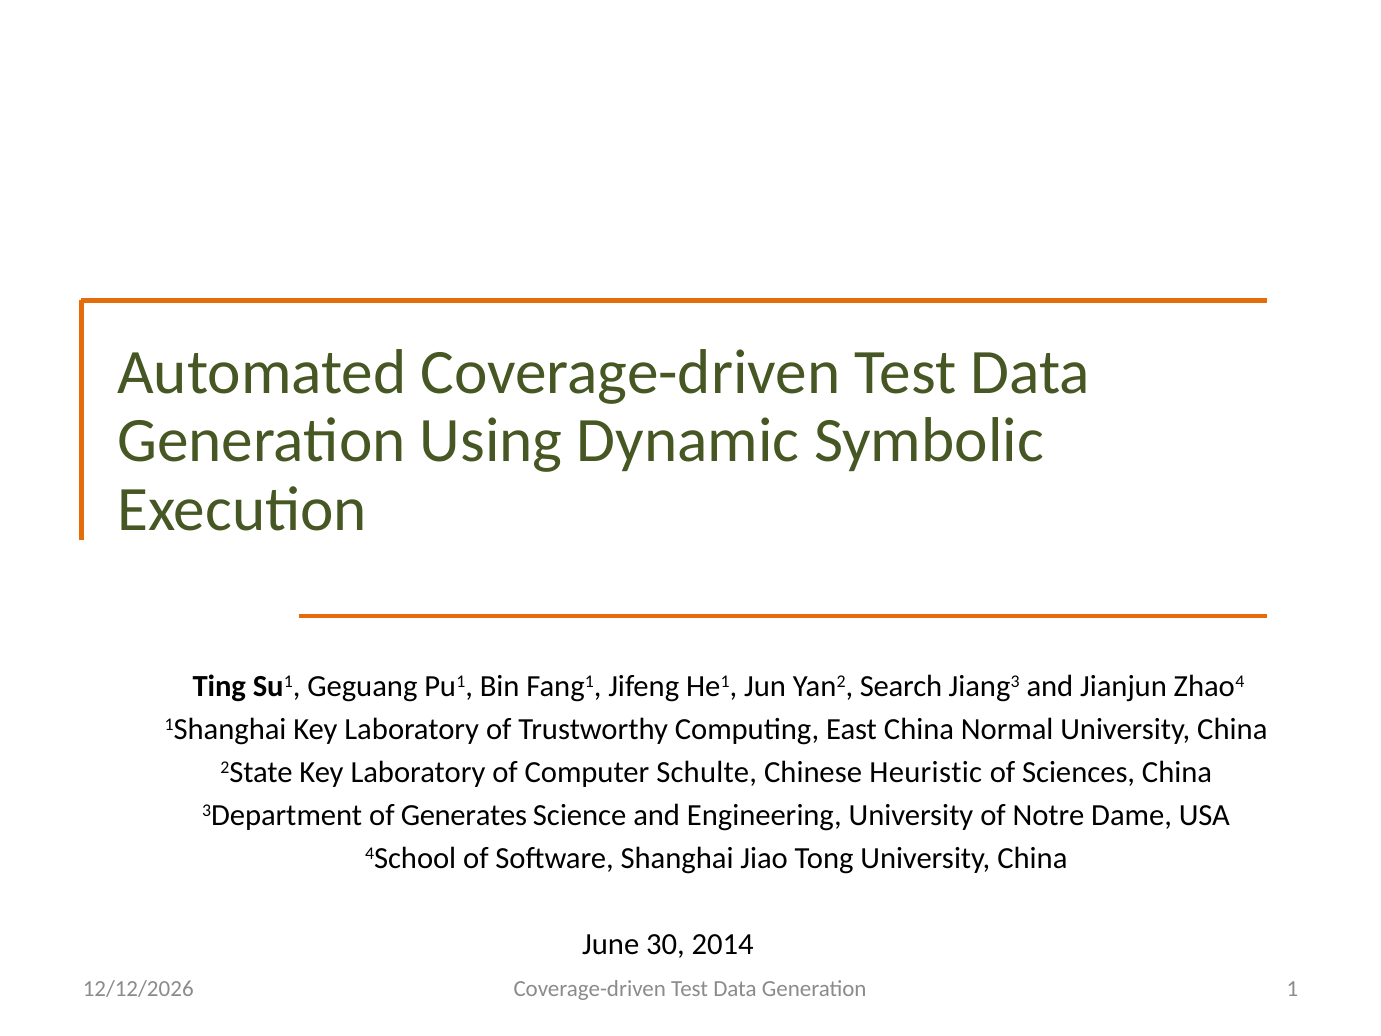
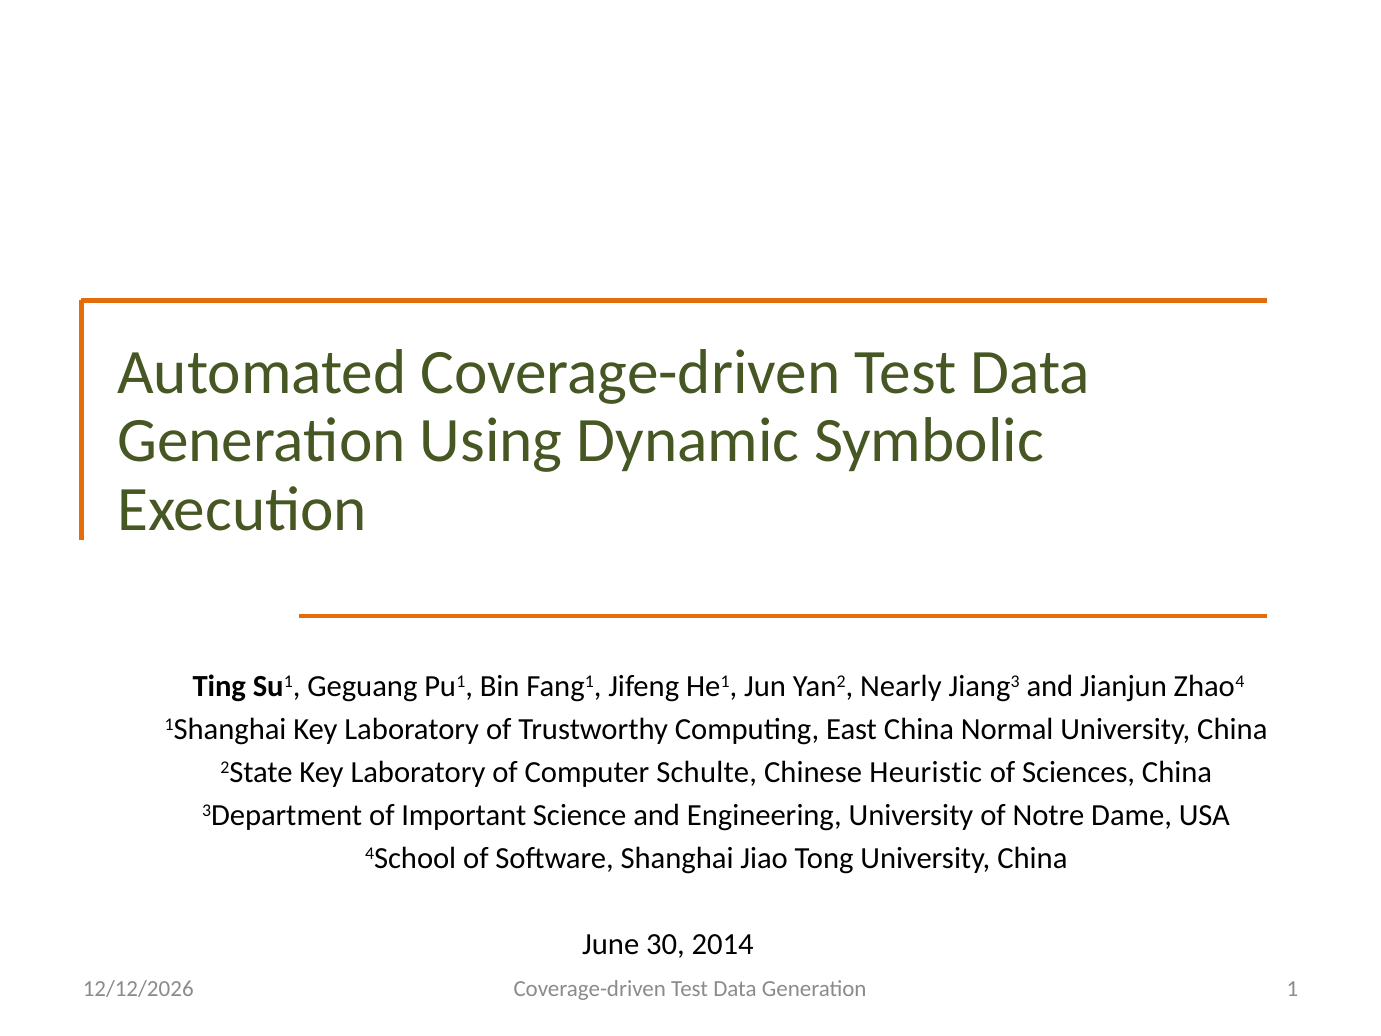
Search: Search -> Nearly (901, 687)
Generates: Generates -> Important (464, 816)
